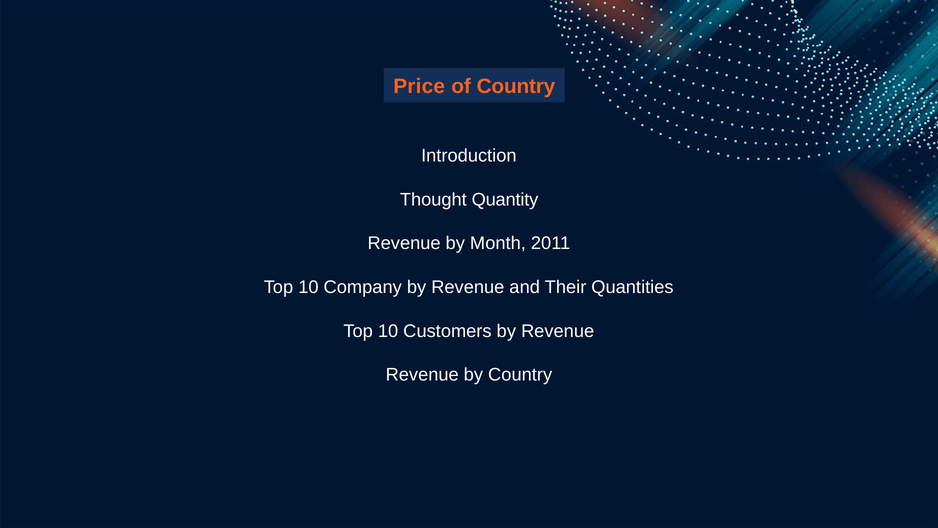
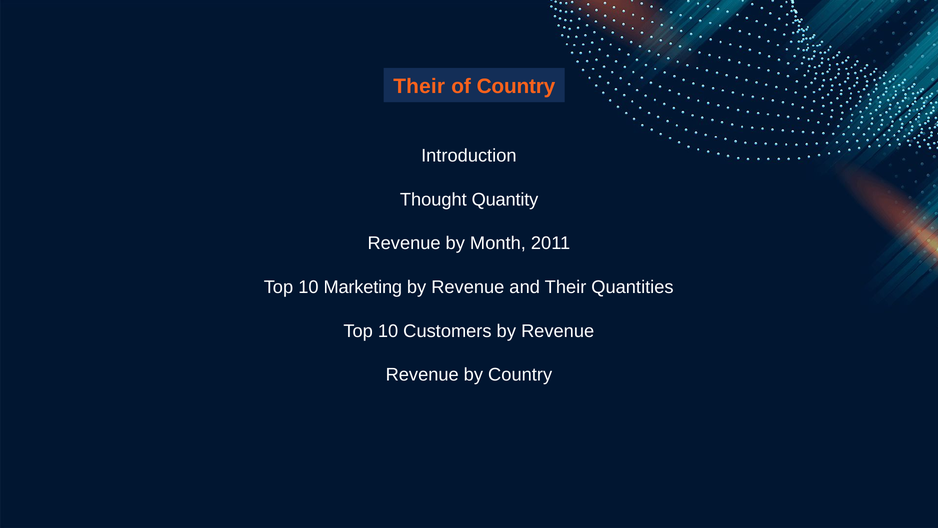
Price: Price -> Their (419, 86)
Company: Company -> Marketing (363, 287)
